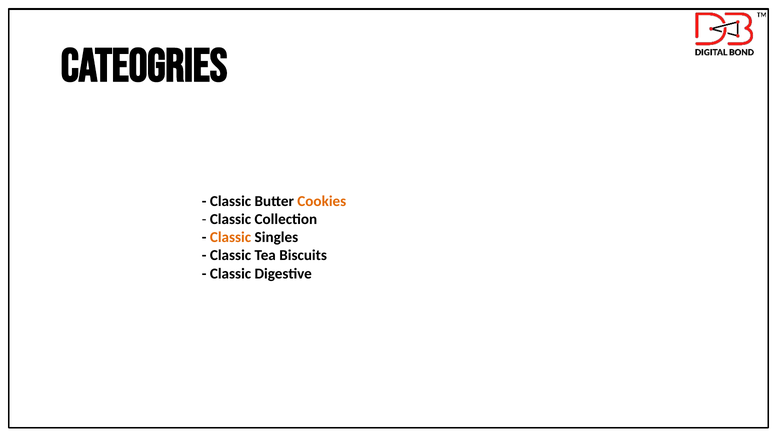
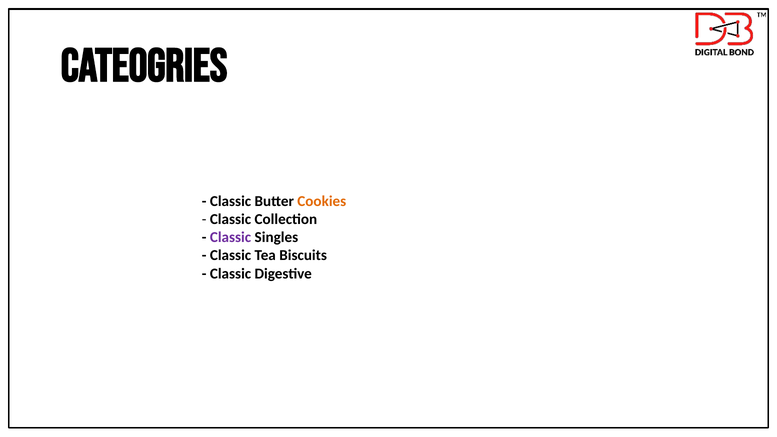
Classic colour: orange -> purple (230, 237)
